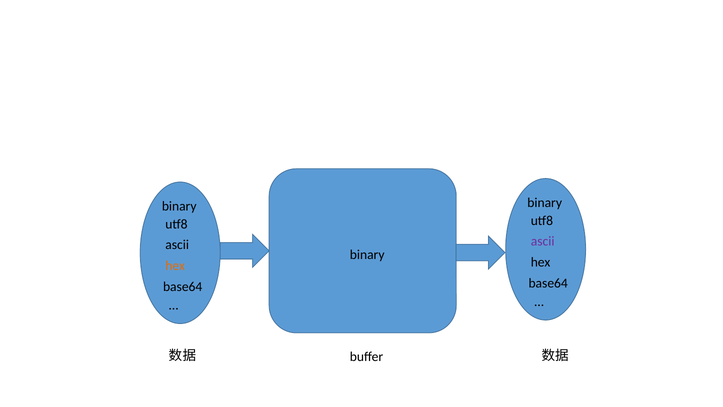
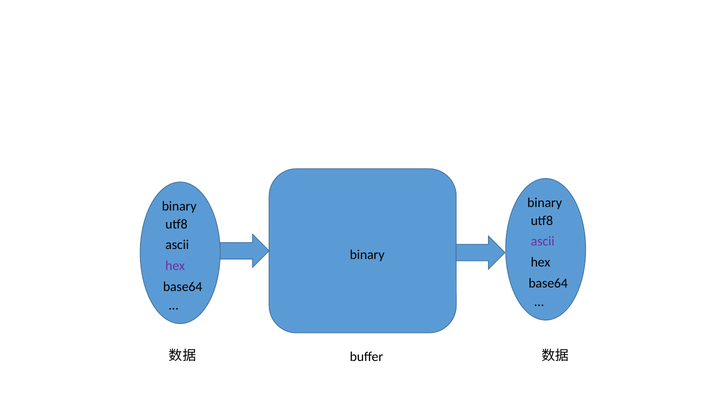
hex colour: orange -> purple (175, 266)
